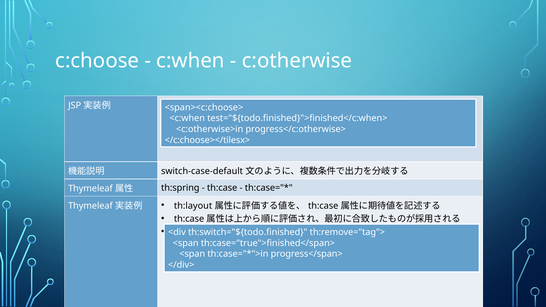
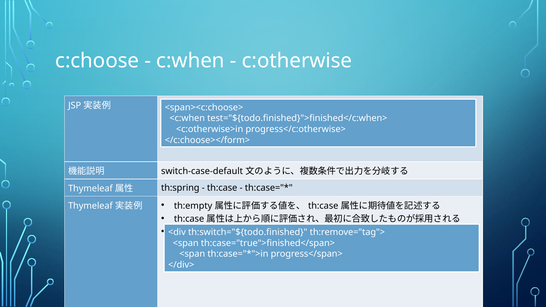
</c:choose></tilesx>: </c:choose></tilesx> -> </c:choose></form> (207, 140)
th:layout: th:layout -> th:empty (193, 206)
